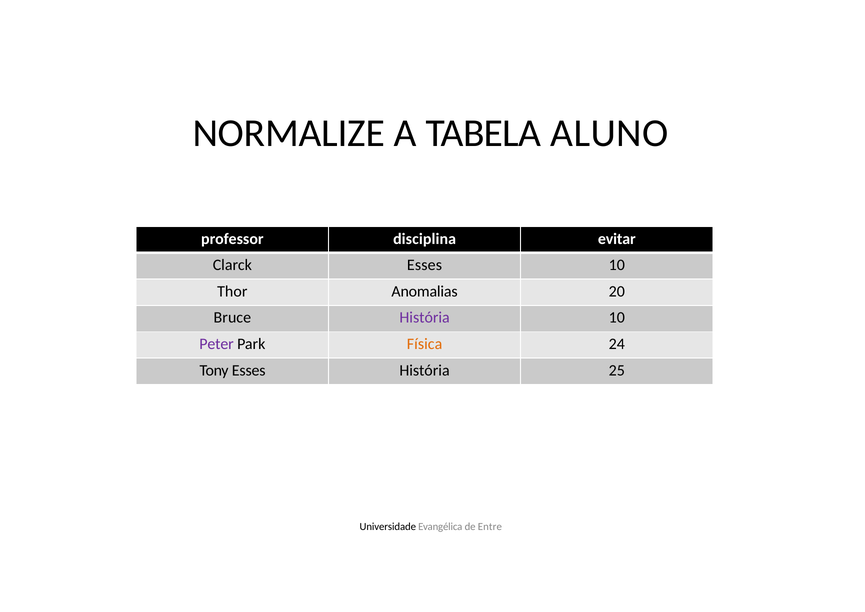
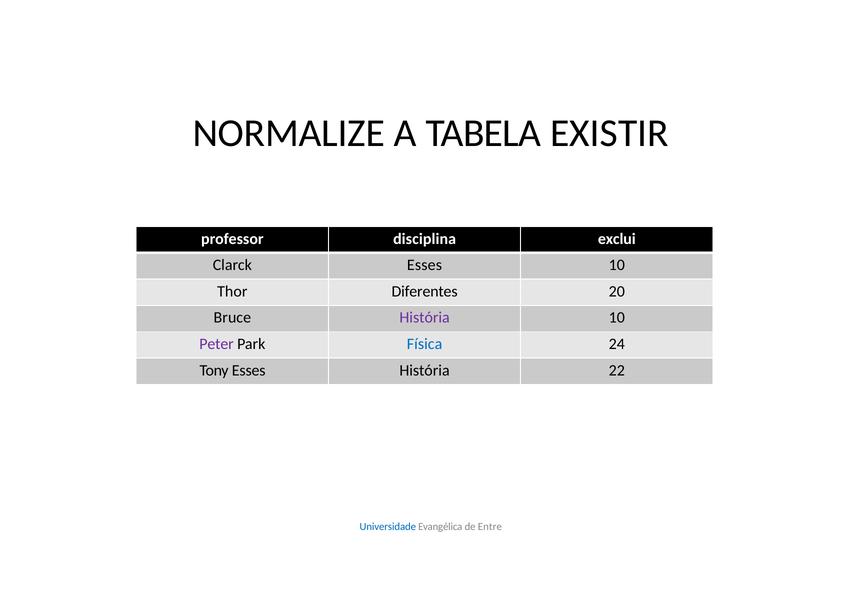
ALUNO: ALUNO -> EXISTIR (609, 133)
evitar: evitar -> exclui (617, 239)
Anomalias: Anomalias -> Diferentes (425, 291)
Física colour: orange -> blue (425, 344)
25: 25 -> 22 (617, 370)
Universidade colour: black -> blue (388, 527)
